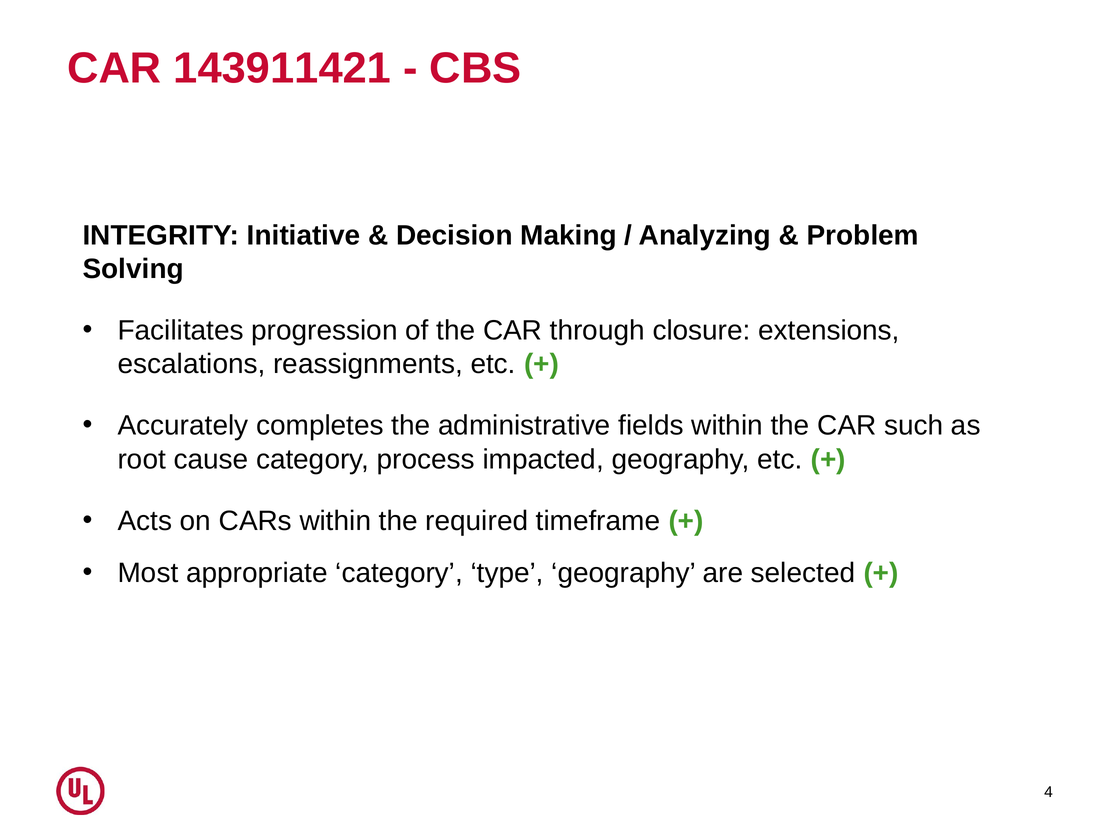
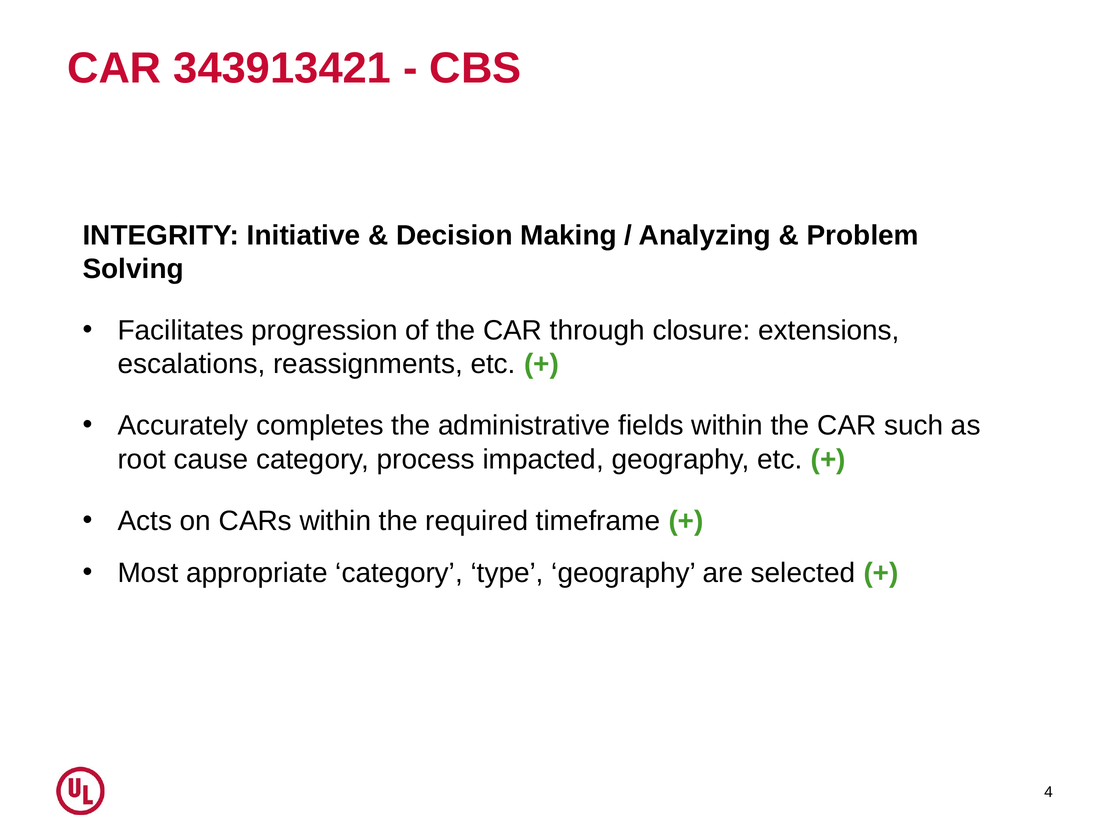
143911421: 143911421 -> 343913421 (282, 68)
